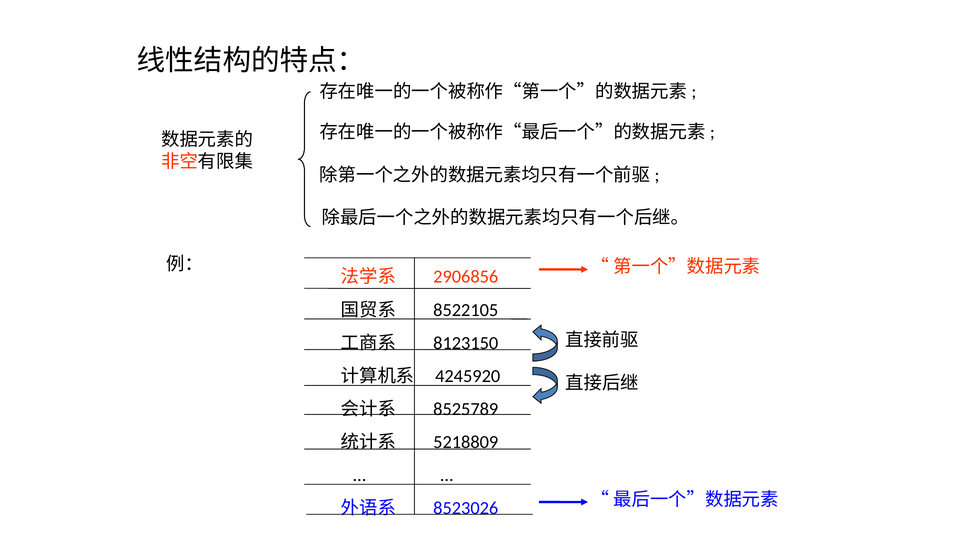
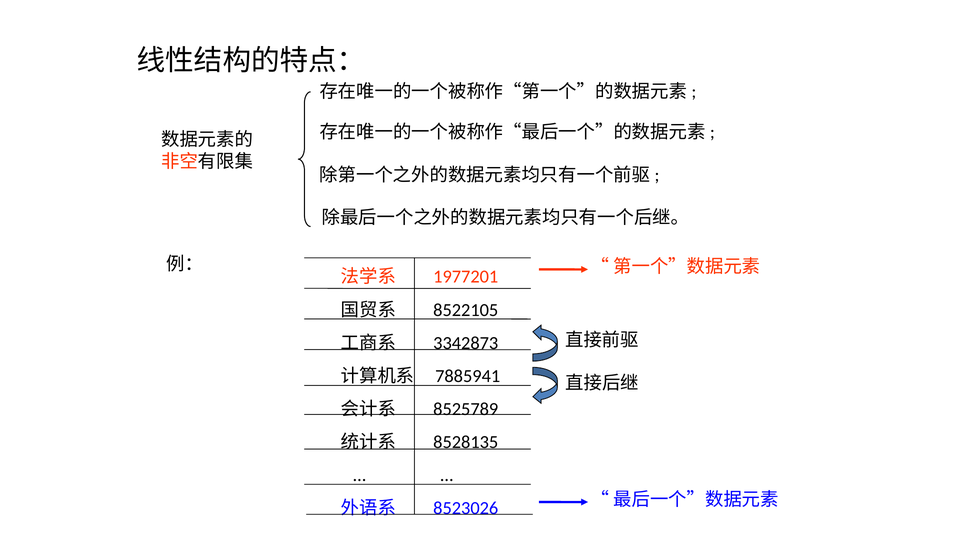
2906856: 2906856 -> 1977201 (466, 277)
8123150: 8123150 -> 3342873 (466, 343)
4245920: 4245920 -> 7885941 (468, 376)
5218809: 5218809 -> 8528135 (466, 442)
